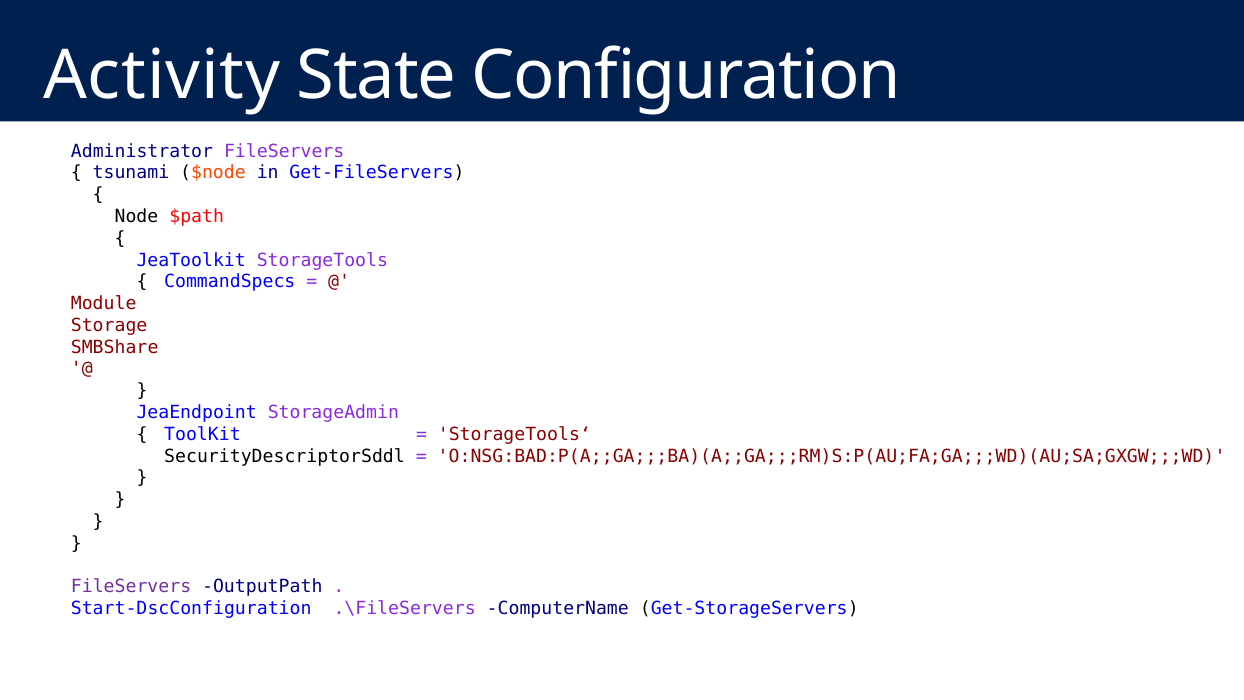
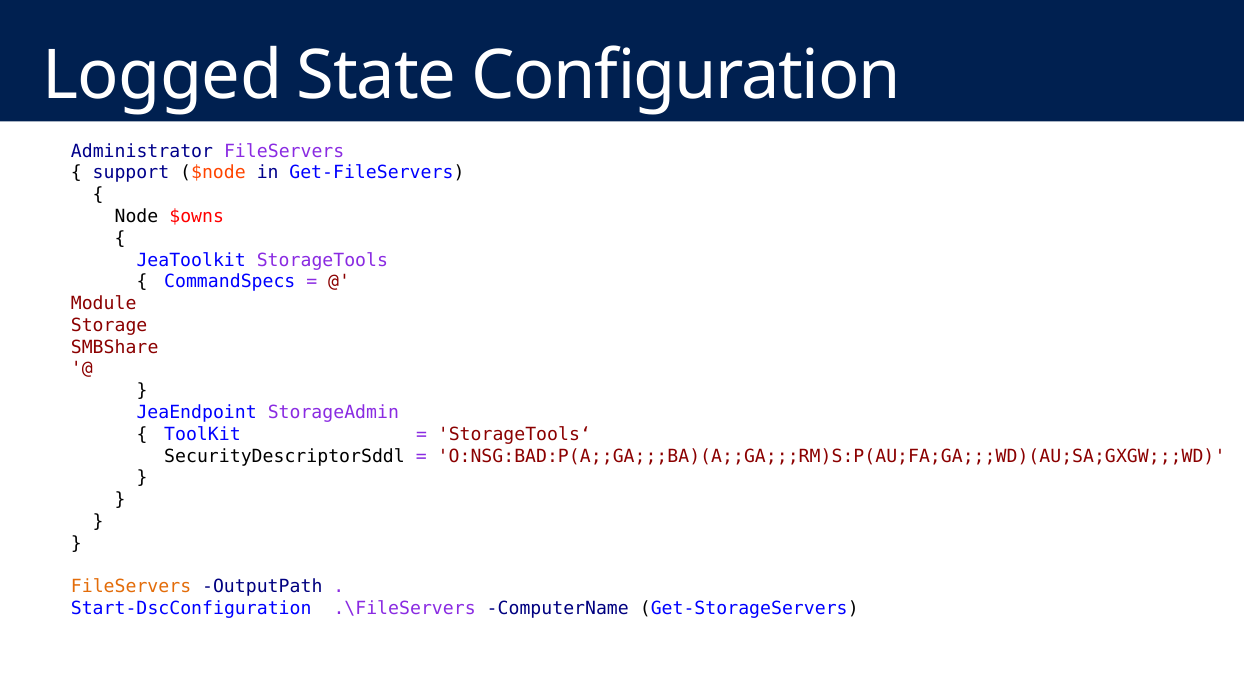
Activity: Activity -> Logged (162, 75)
tsunami: tsunami -> support (131, 173)
$path: $path -> $owns (197, 216)
FileServers colour: purple -> orange (131, 587)
